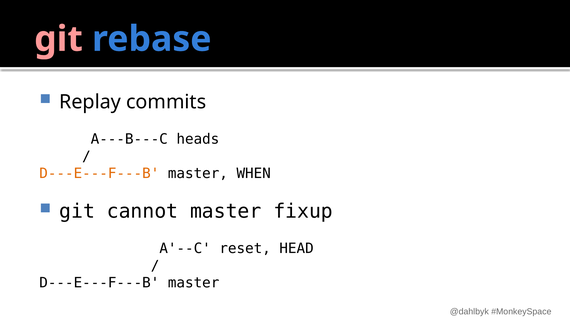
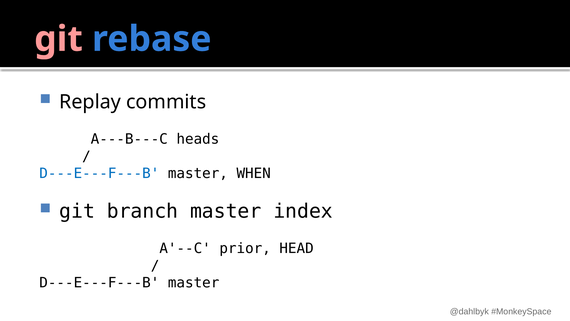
D---E---F---B colour: orange -> blue (99, 173)
cannot: cannot -> branch (143, 211)
fixup: fixup -> index (303, 211)
reset: reset -> prior (245, 248)
